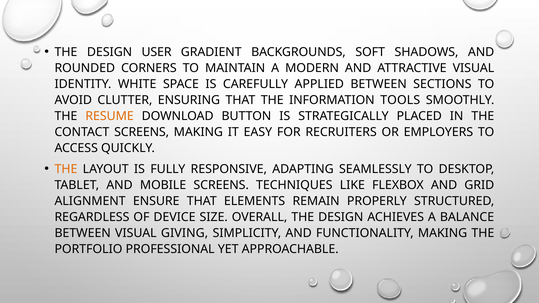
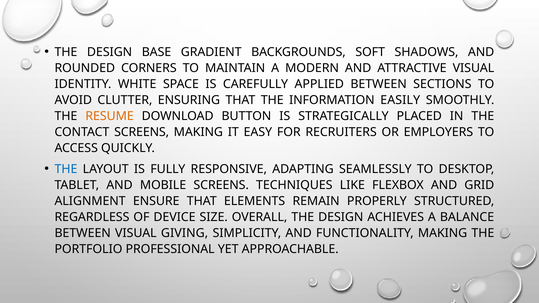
USER: USER -> BASE (156, 52)
TOOLS: TOOLS -> EASILY (400, 100)
THE colour: orange -> blue (66, 169)
